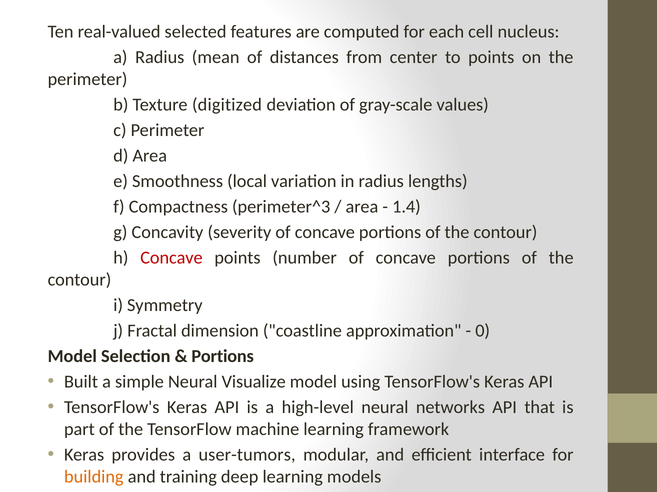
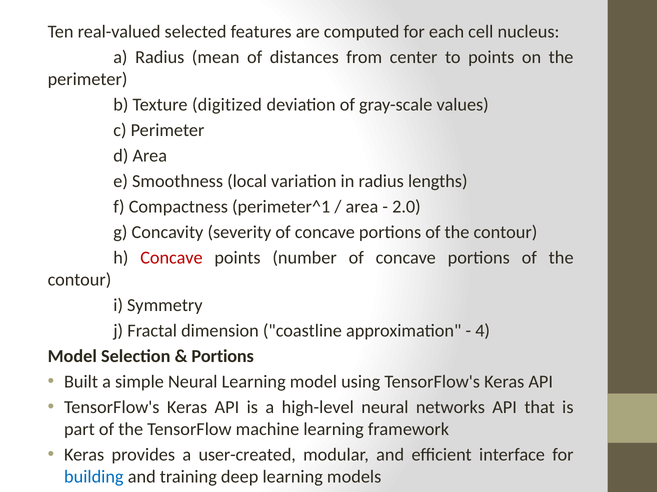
perimeter^3: perimeter^3 -> perimeter^1 (281, 207)
1.4: 1.4 -> 2.0 (406, 207)
0: 0 -> 4 (483, 331)
Neural Visualize: Visualize -> Learning (254, 382)
user-tumors: user-tumors -> user-created (247, 455)
building colour: orange -> blue (94, 477)
